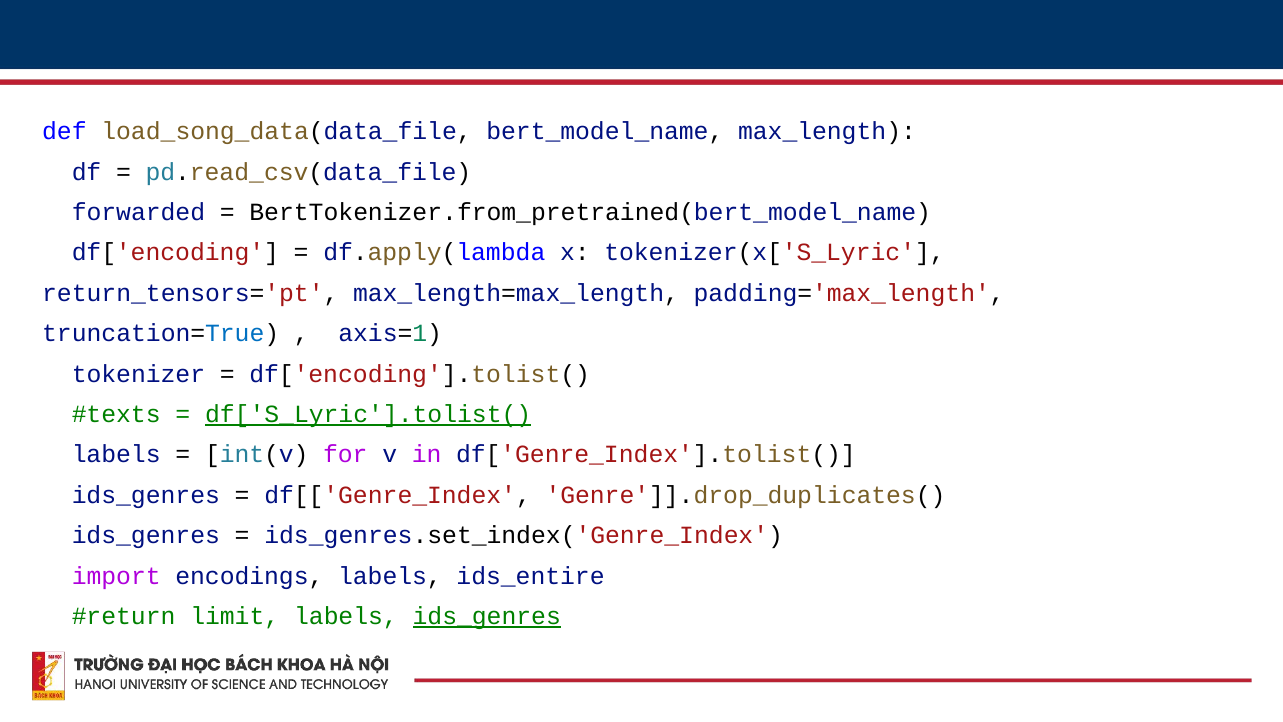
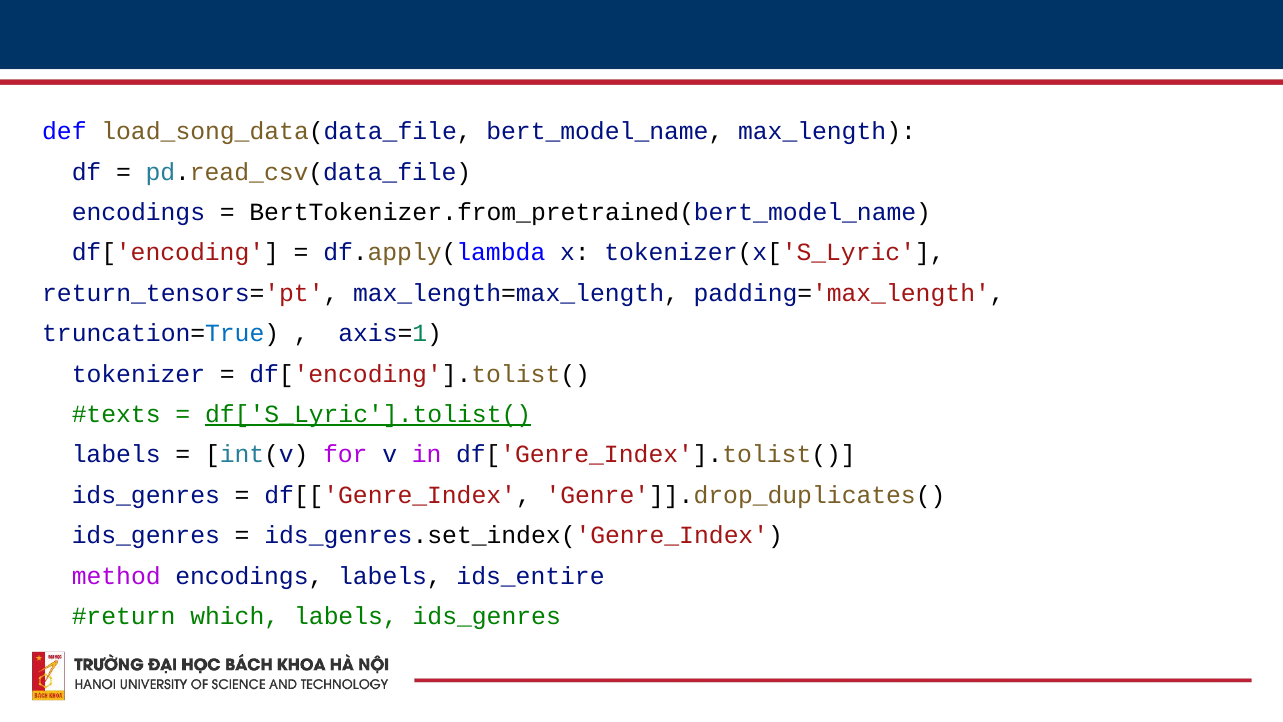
forwarded: forwarded -> encodings (138, 212)
import: import -> method (116, 576)
limit: limit -> which (235, 616)
ids_genres underline: present -> none (487, 616)
